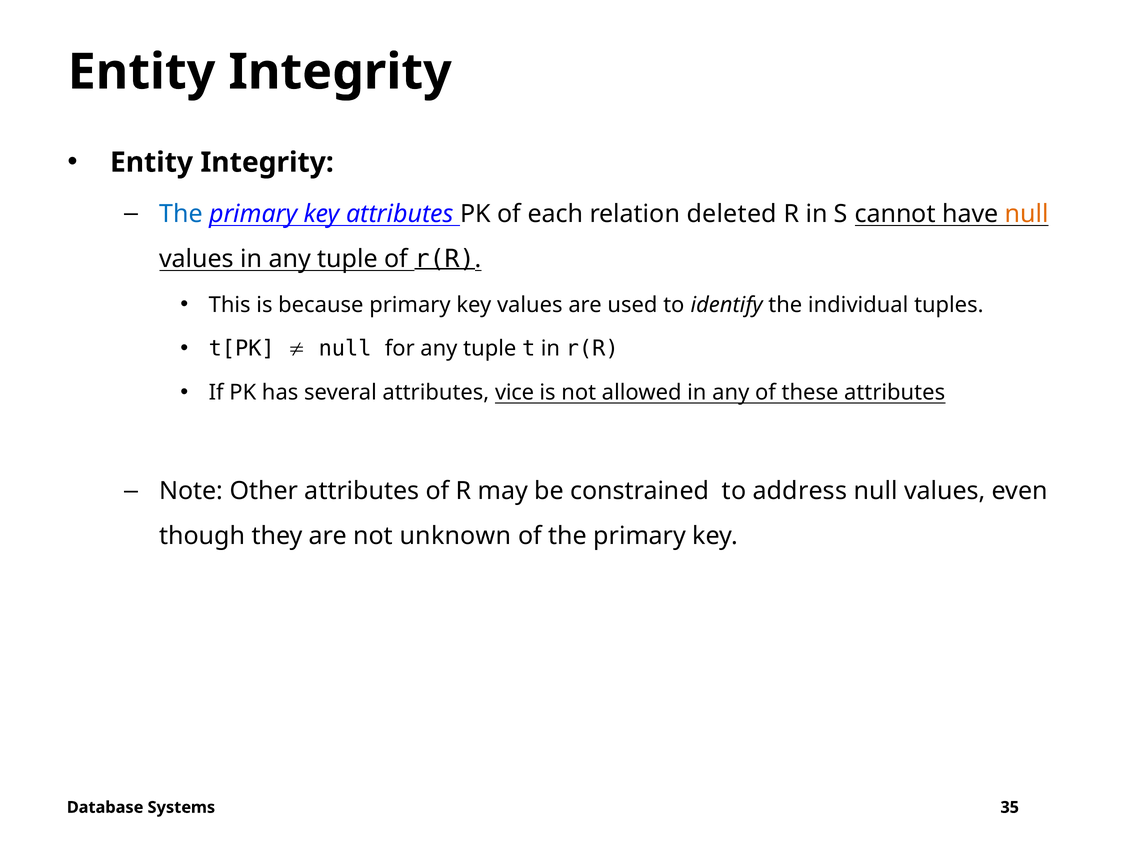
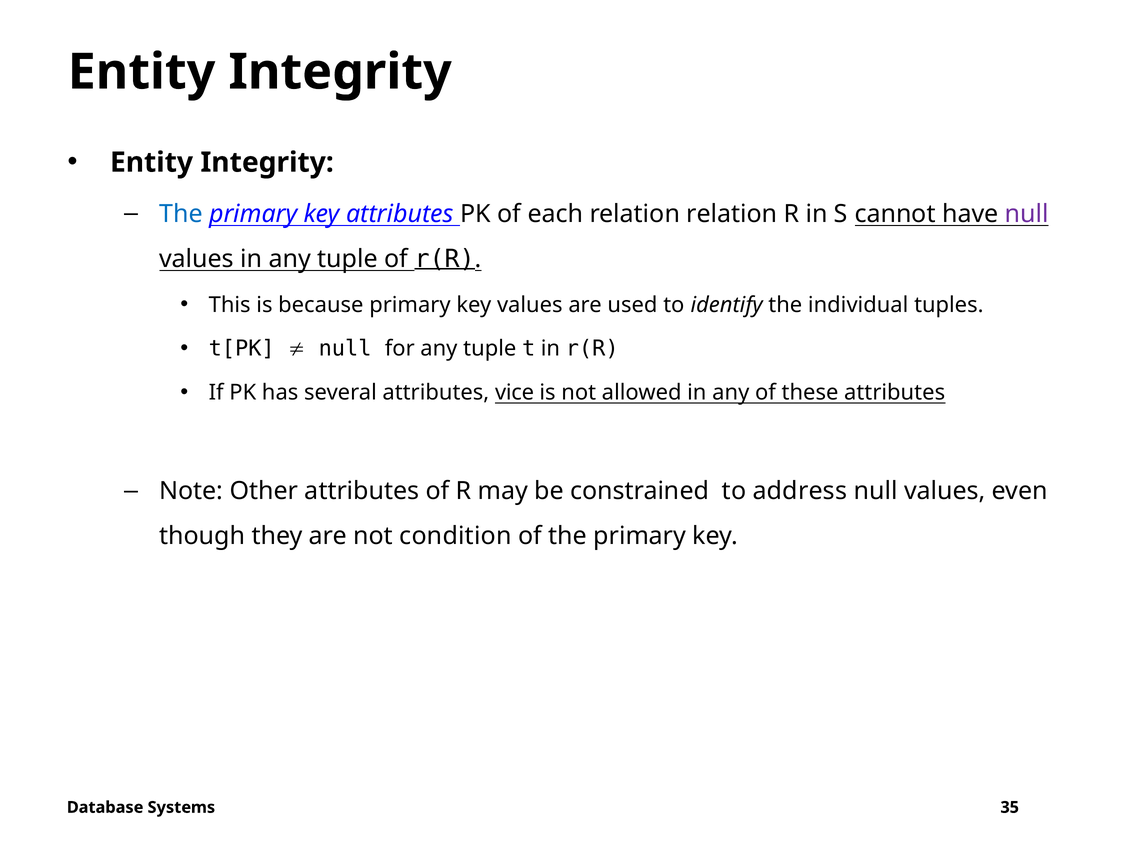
relation deleted: deleted -> relation (732, 214)
null colour: orange -> purple (1027, 214)
unknown: unknown -> condition (455, 536)
